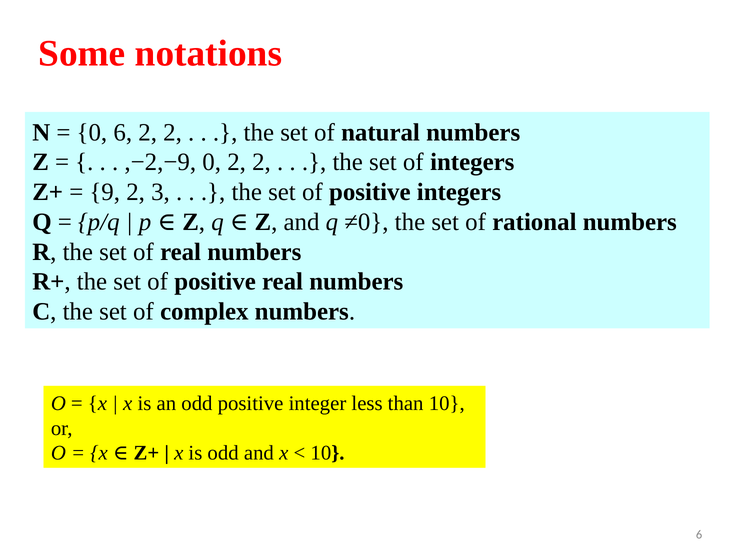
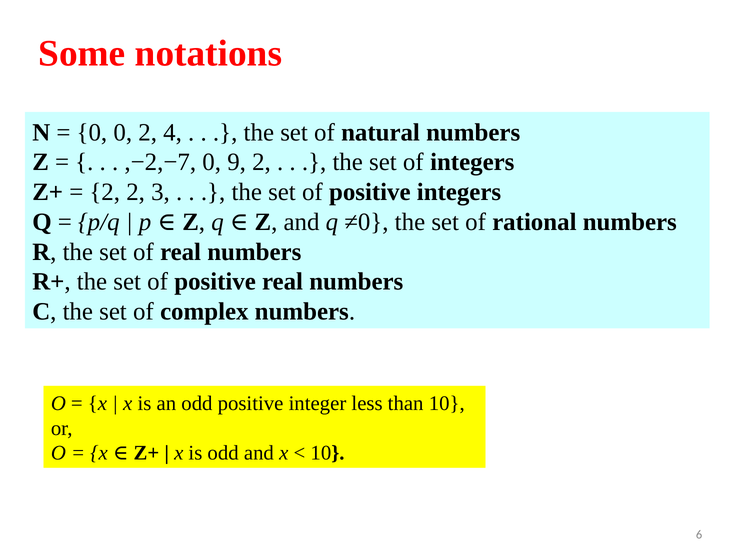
0 6: 6 -> 0 (123, 132)
2: 2 -> 4 (173, 132)
,−2,−9: ,−2,−9 -> ,−2,−7 (160, 162)
0 2: 2 -> 9 (237, 162)
9: 9 -> 2 (105, 192)
